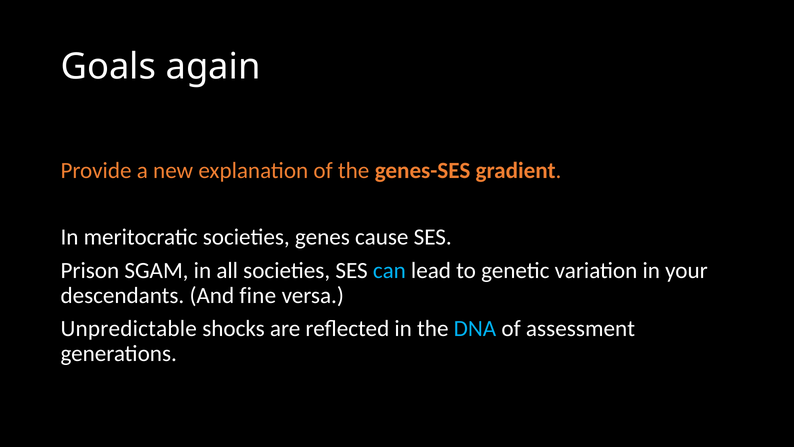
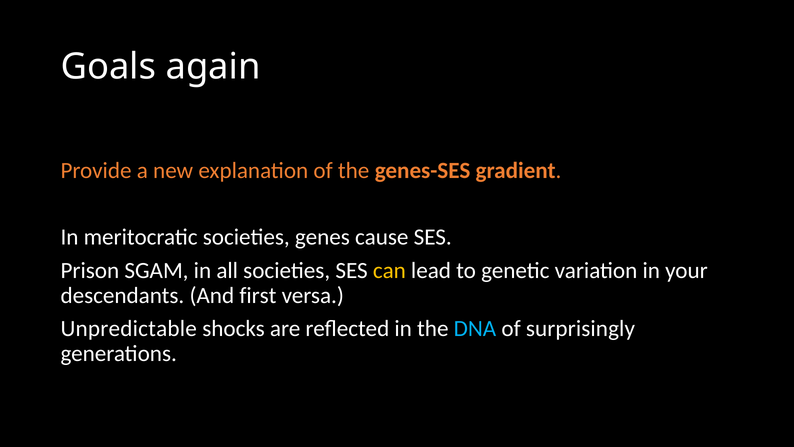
can colour: light blue -> yellow (389, 270)
fine: fine -> first (258, 295)
assessment: assessment -> surprisingly (580, 329)
